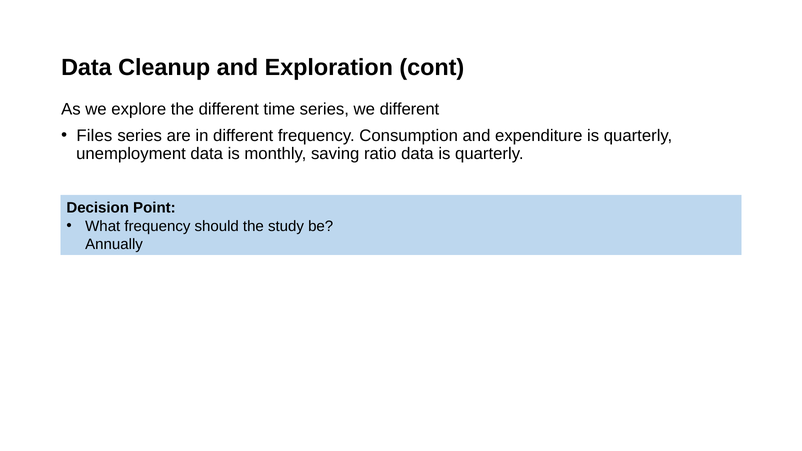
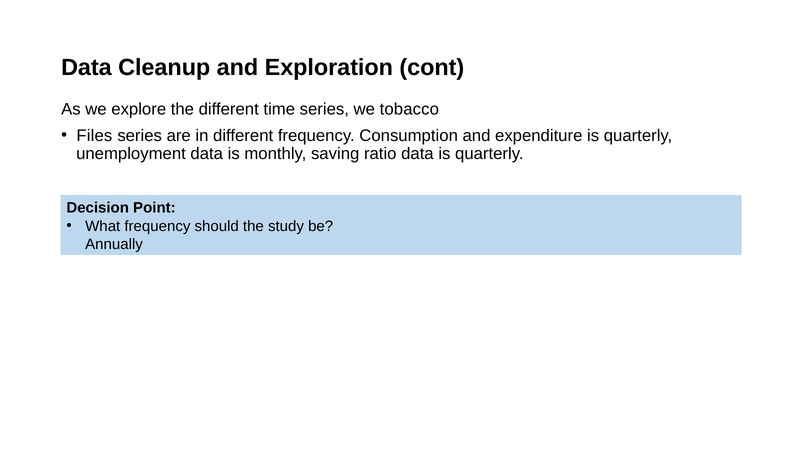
we different: different -> tobacco (409, 109)
